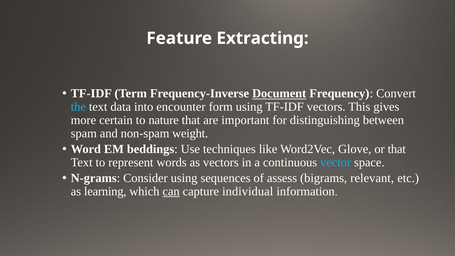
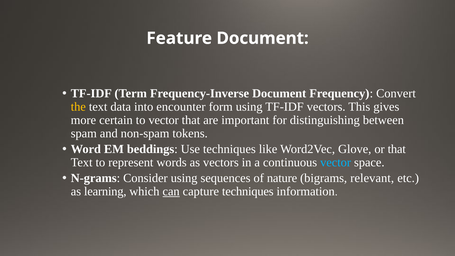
Feature Extracting: Extracting -> Document (263, 38)
Document underline: present -> none (279, 94)
the colour: light blue -> yellow (78, 107)
to nature: nature -> vector (164, 120)
weight: weight -> tokens (190, 133)
assess: assess -> nature (282, 178)
capture individual: individual -> techniques (248, 191)
